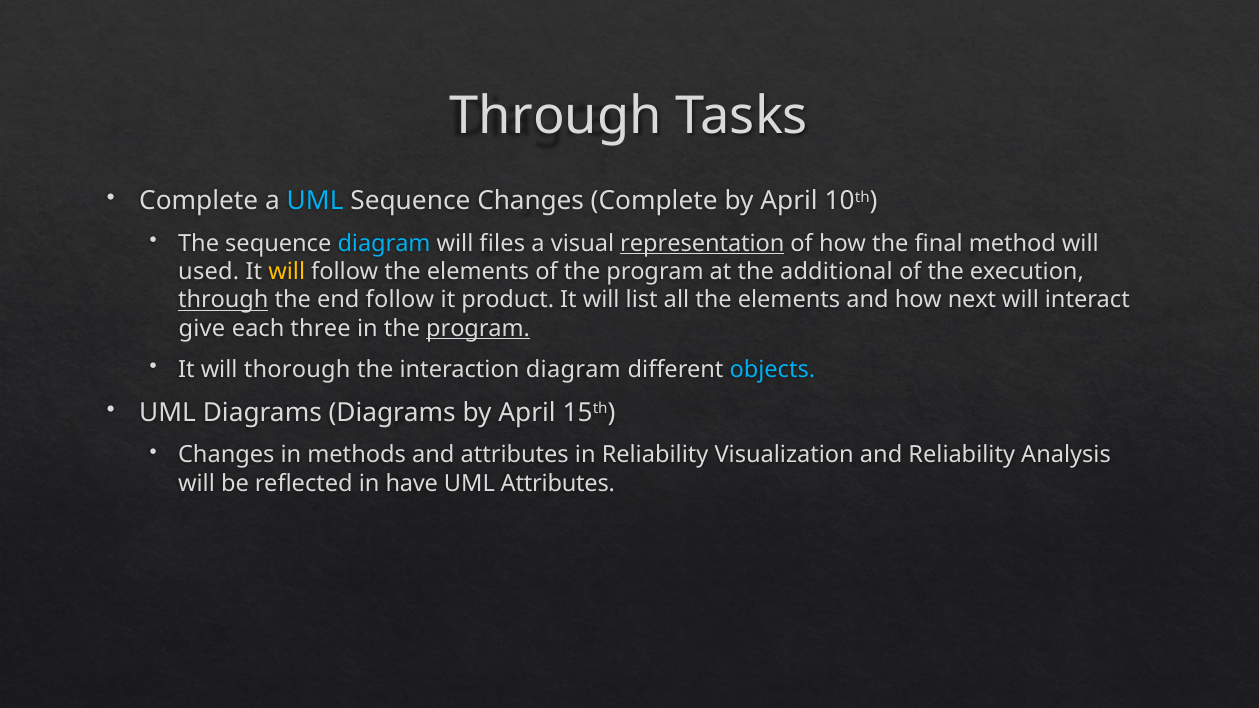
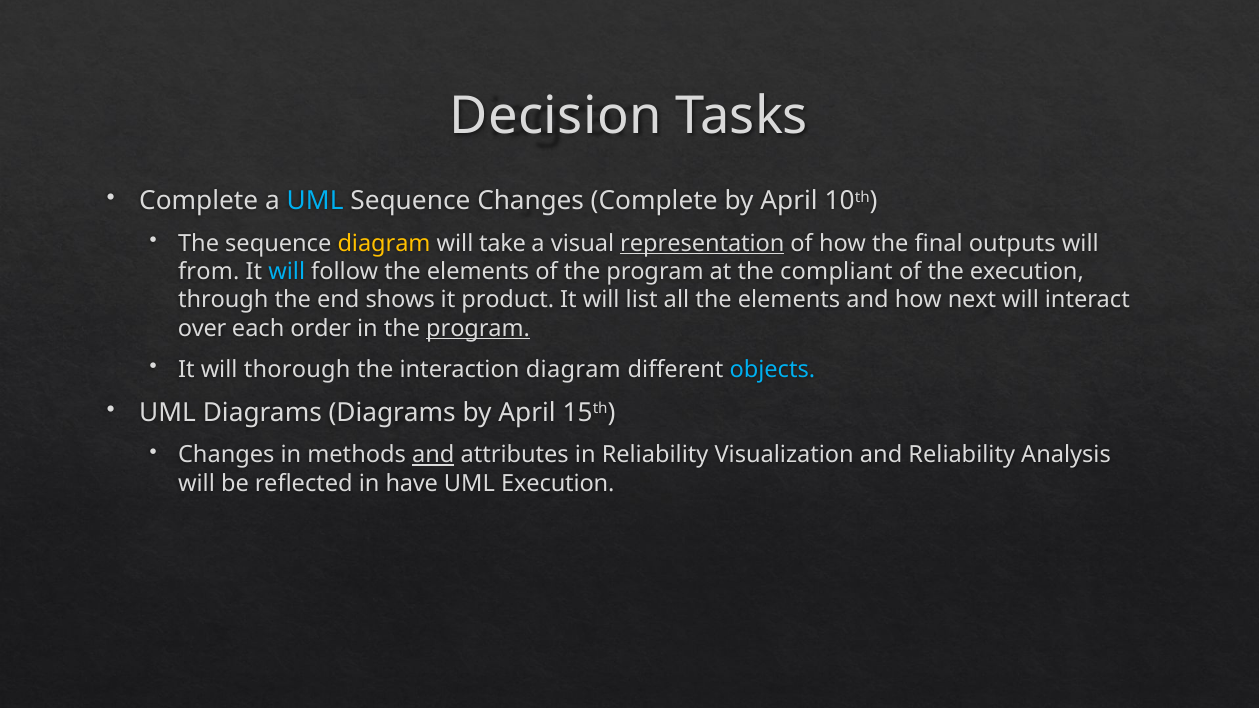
Through: Through -> Decision (556, 117)
diagram colour: light blue -> yellow (384, 244)
files: files -> take (502, 244)
method: method -> outputs (1012, 244)
used: used -> from (209, 272)
will colour: yellow -> light blue (287, 272)
additional: additional -> compliant (836, 272)
through underline: present -> none (223, 300)
end follow: follow -> shows (400, 300)
give: give -> over (202, 329)
three: three -> order (321, 329)
and underline: none -> present (433, 455)
UML Attributes: Attributes -> Execution (558, 483)
